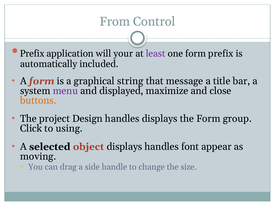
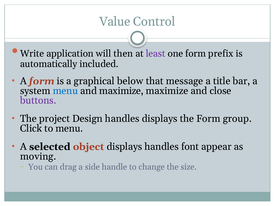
From: From -> Value (115, 22)
Prefix: Prefix -> Write (32, 54)
your: your -> then (123, 54)
string: string -> below (130, 81)
menu colour: purple -> blue (65, 91)
and displayed: displayed -> maximize (121, 91)
buttons colour: orange -> purple (38, 100)
to using: using -> menu (69, 129)
